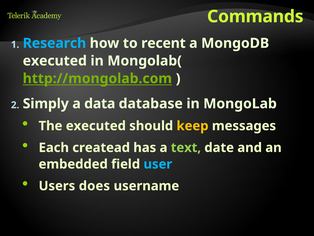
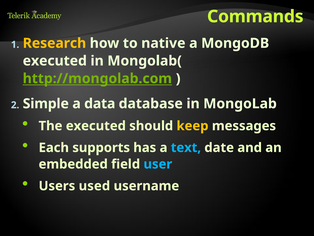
Research colour: light blue -> yellow (54, 43)
recent: recent -> native (163, 43)
Simply: Simply -> Simple (46, 103)
createad: createad -> supports (101, 147)
text colour: light green -> light blue (186, 147)
does: does -> used (94, 186)
